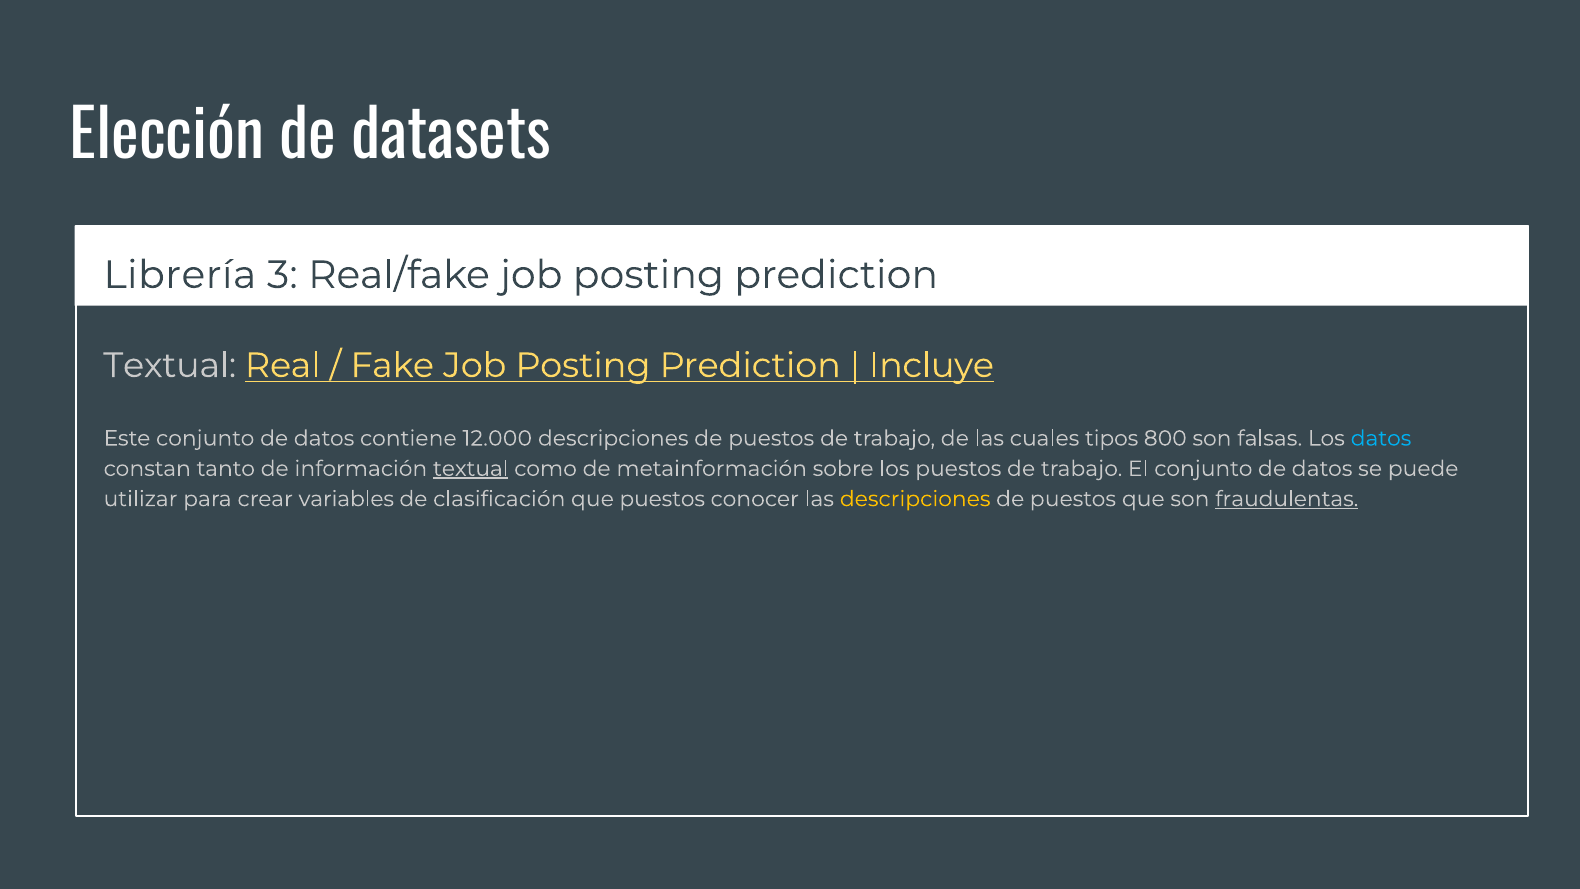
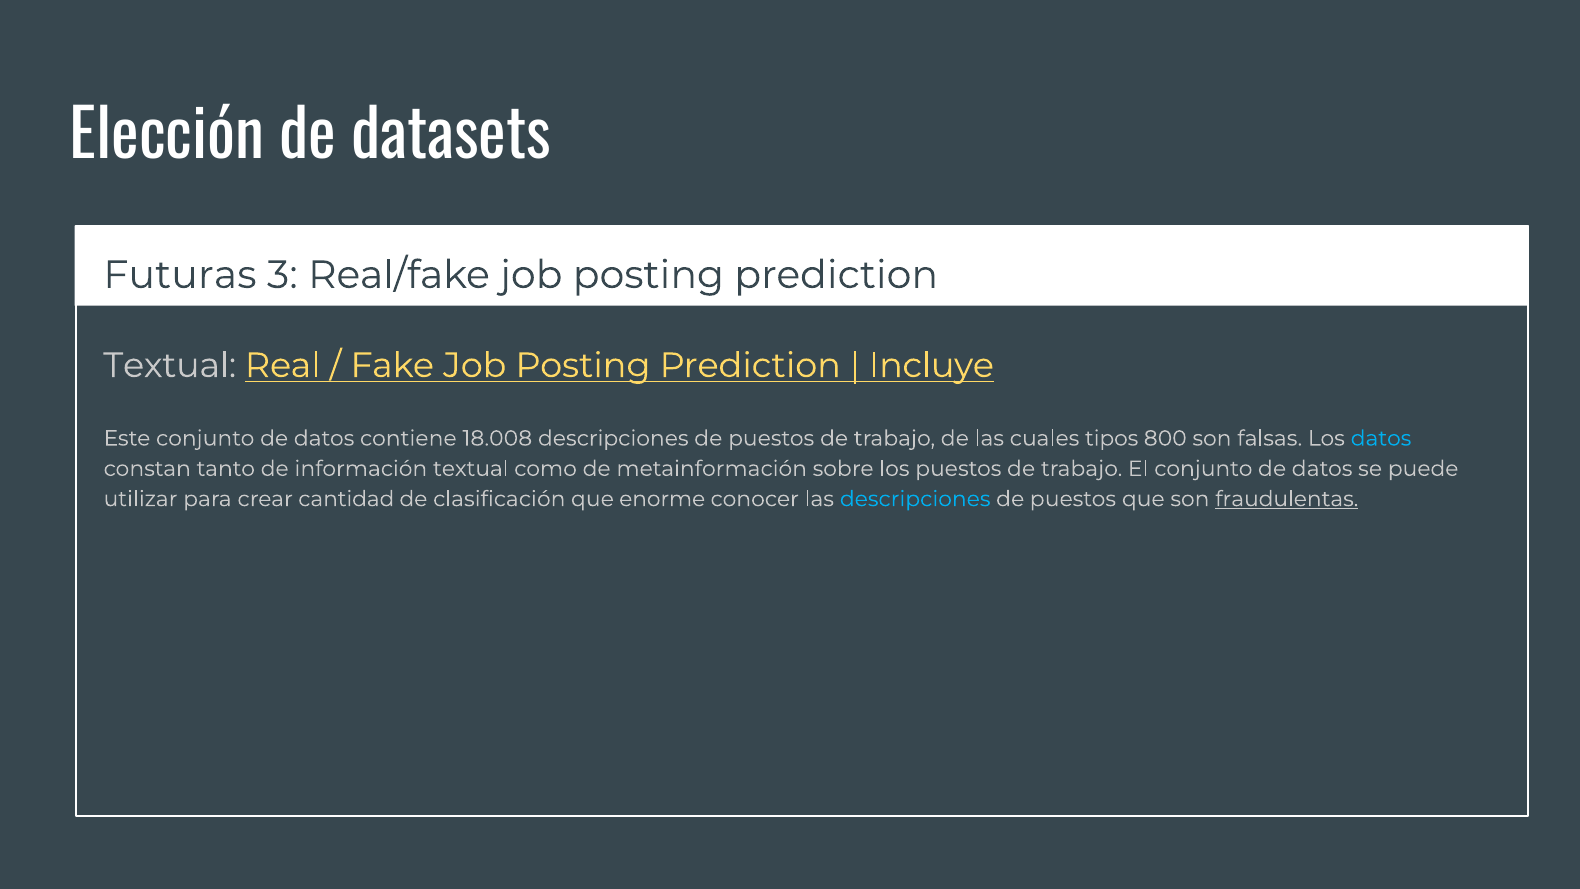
Librería: Librería -> Futuras (180, 275)
12.000: 12.000 -> 18.008 (497, 438)
textual underline: present -> none (471, 469)
variables: variables -> cantidad (346, 499)
que puestos: puestos -> enorme (662, 499)
descripciones colour: yellow -> light blue (915, 499)
